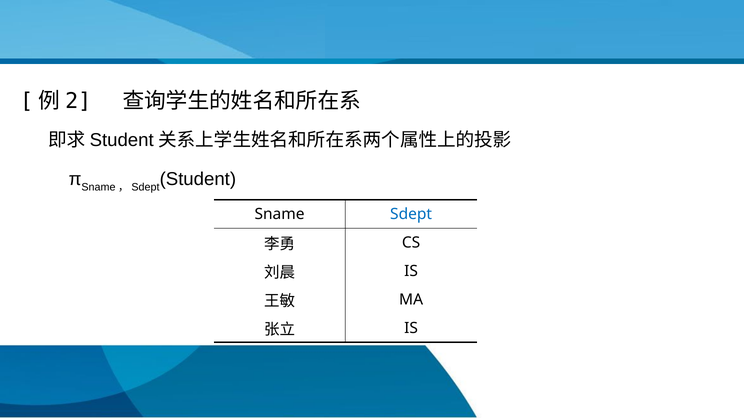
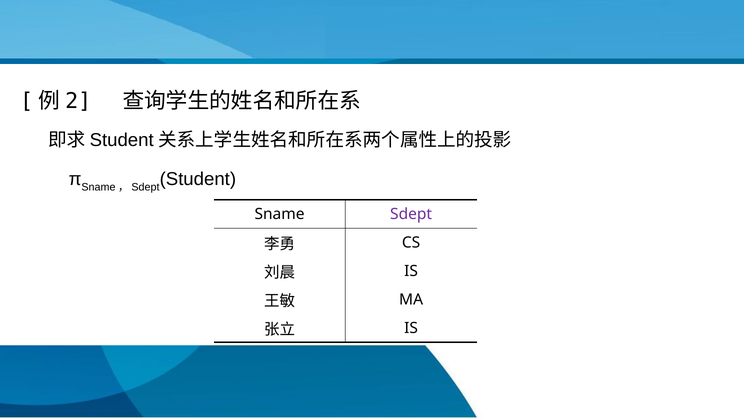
Sdept colour: blue -> purple (411, 215)
